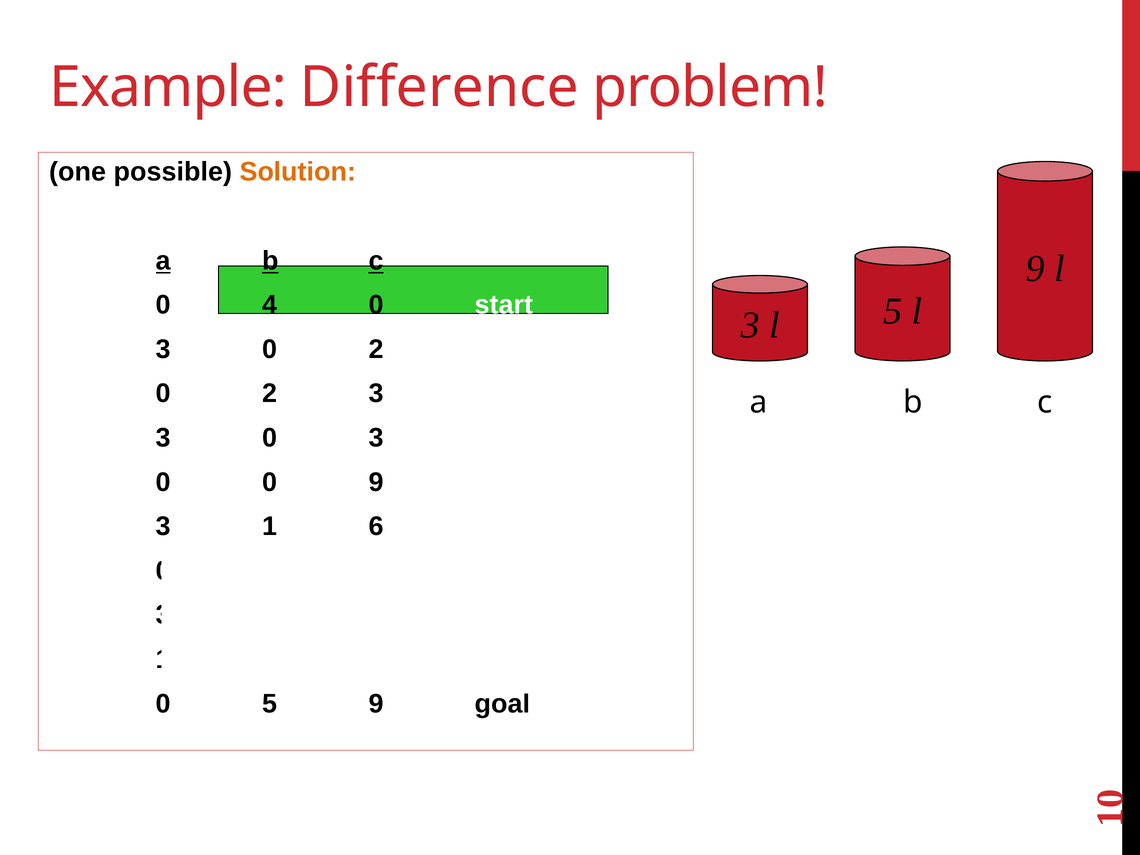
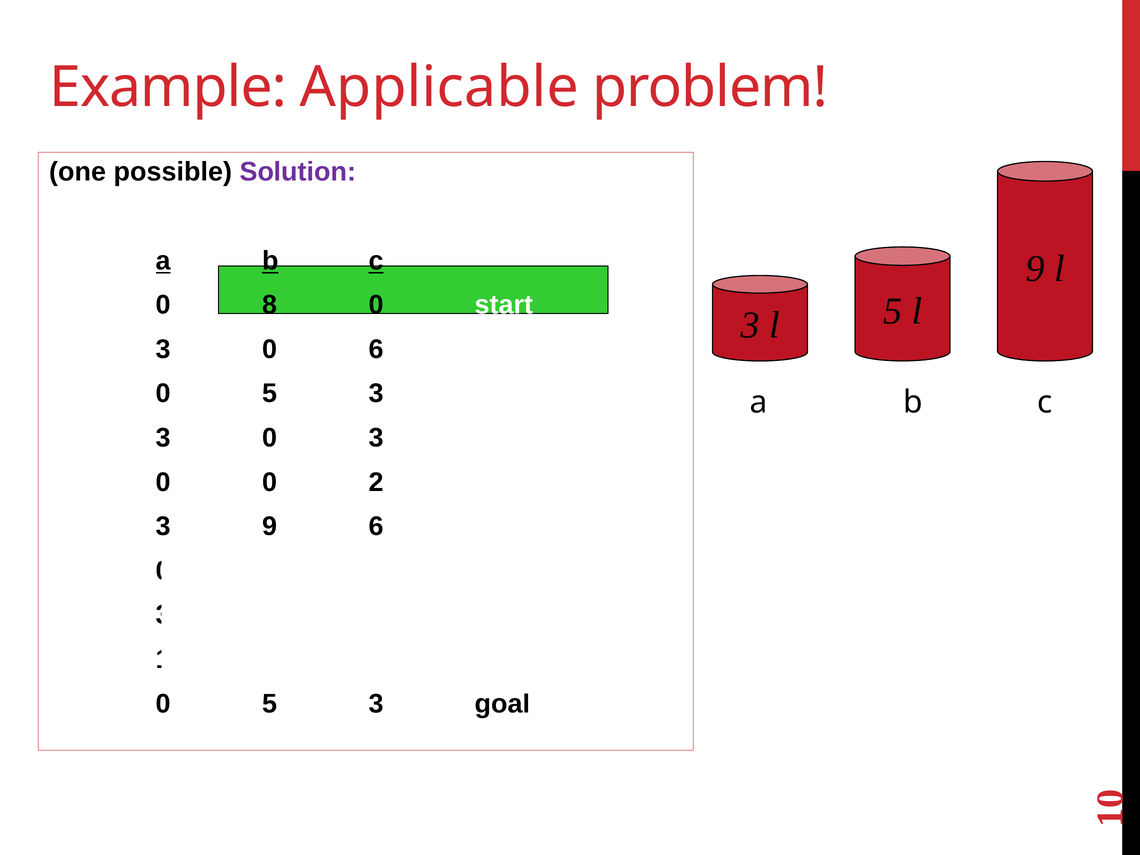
Difference: Difference -> Applicable (439, 88)
Solution colour: orange -> purple (298, 172)
4: 4 -> 8 (270, 305)
3 0 2: 2 -> 6 (376, 349)
2: 2 -> 5 (270, 394)
0 9: 9 -> 2 (376, 482)
3 1: 1 -> 9 (270, 526)
9: 9 -> 3 (376, 704)
